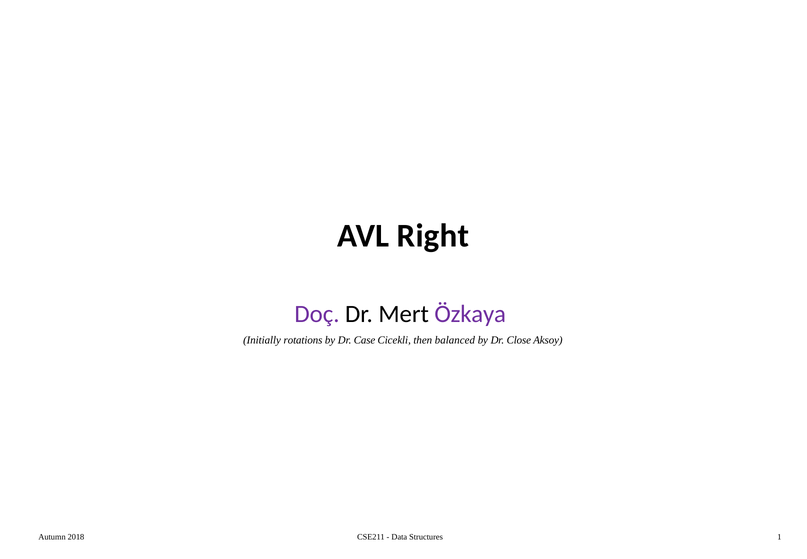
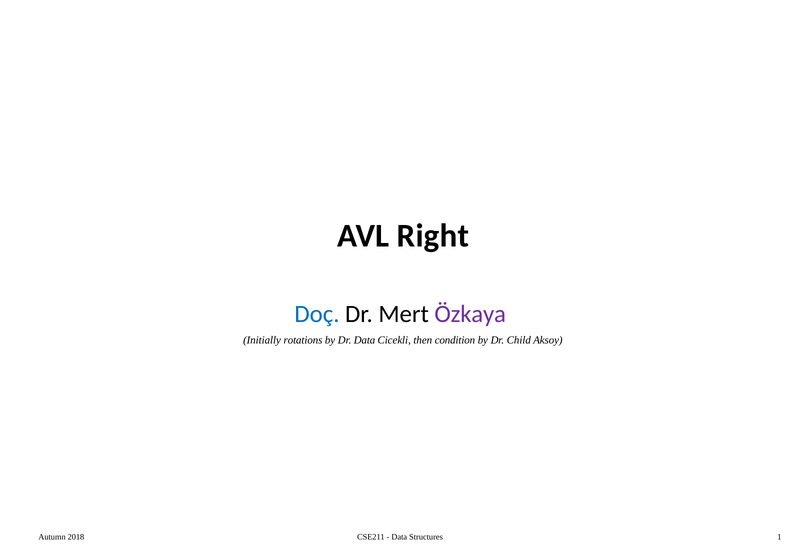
Doç colour: purple -> blue (317, 314)
Dr Case: Case -> Data (365, 340)
balanced: balanced -> condition (455, 340)
Close: Close -> Child (519, 340)
